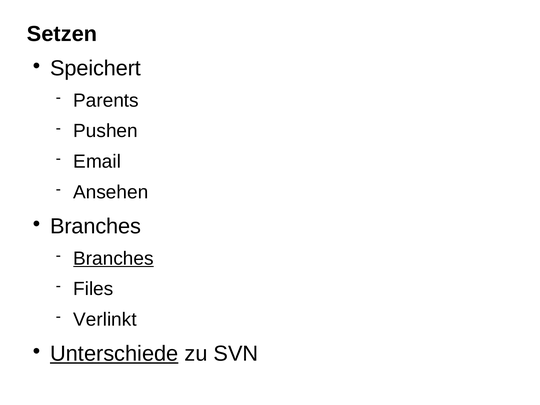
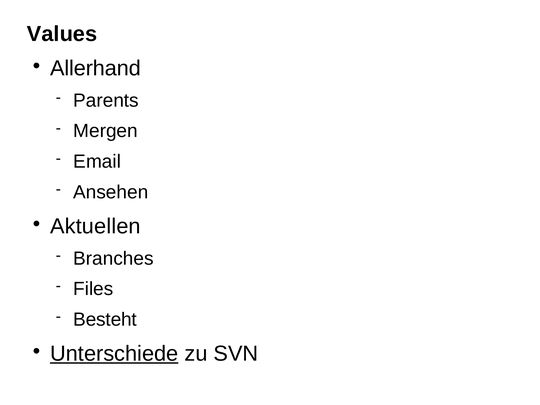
Setzen: Setzen -> Values (62, 34)
Speichert: Speichert -> Allerhand (96, 68)
Pushen: Pushen -> Mergen (106, 131)
Branches: Branches -> Aktuellen (95, 226)
Branches underline: present -> none (113, 258)
Verlinkt: Verlinkt -> Besteht (105, 319)
